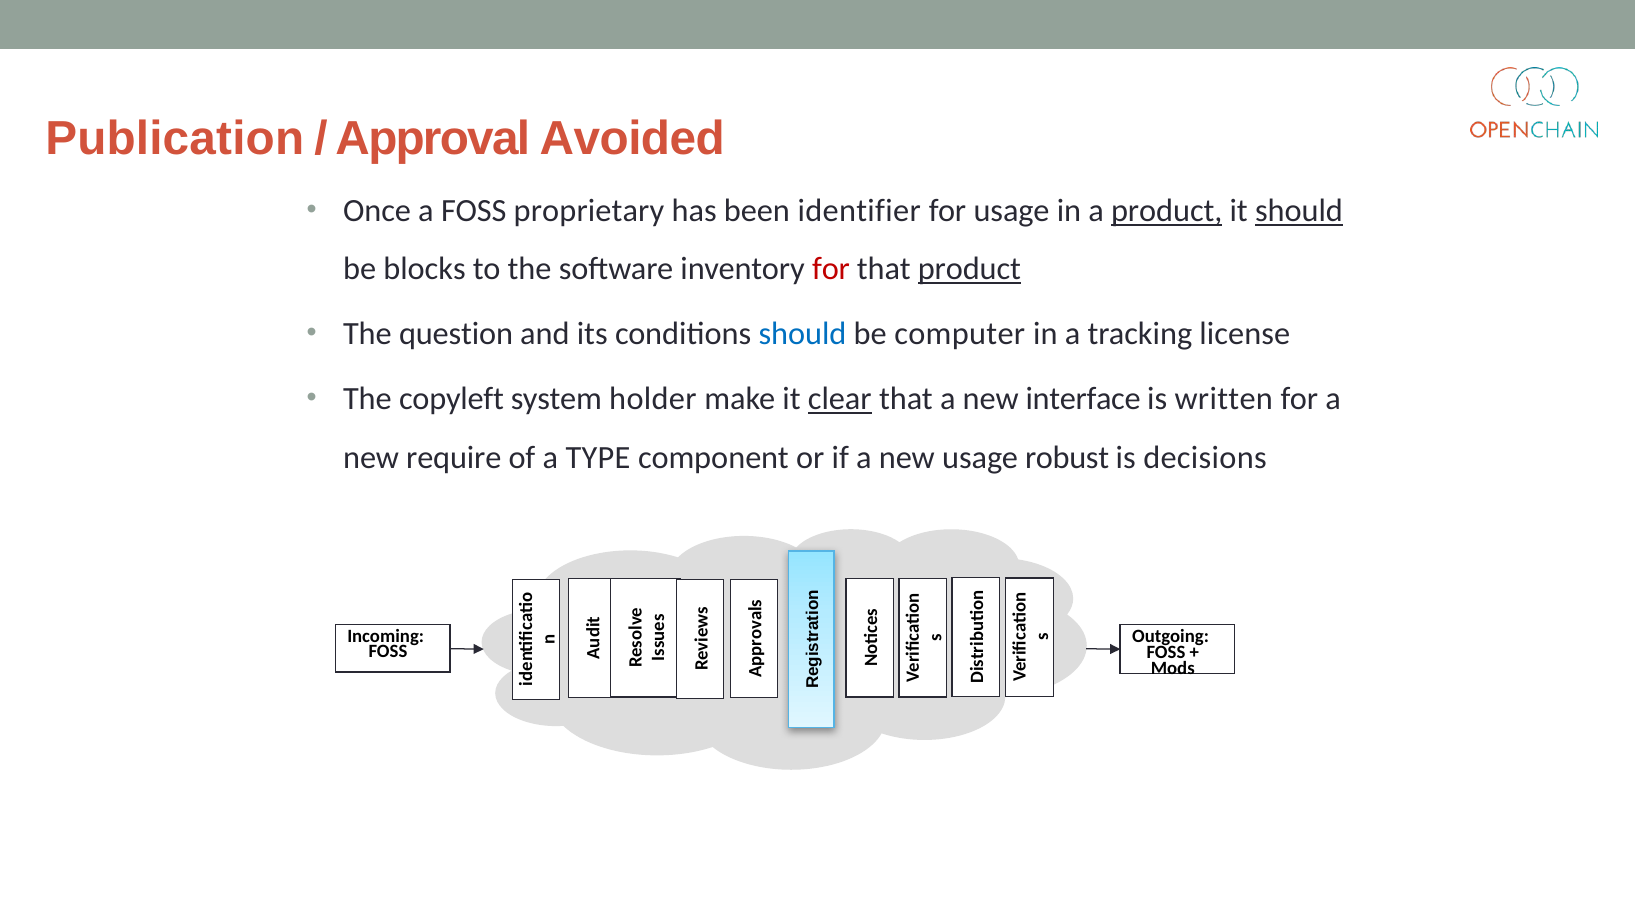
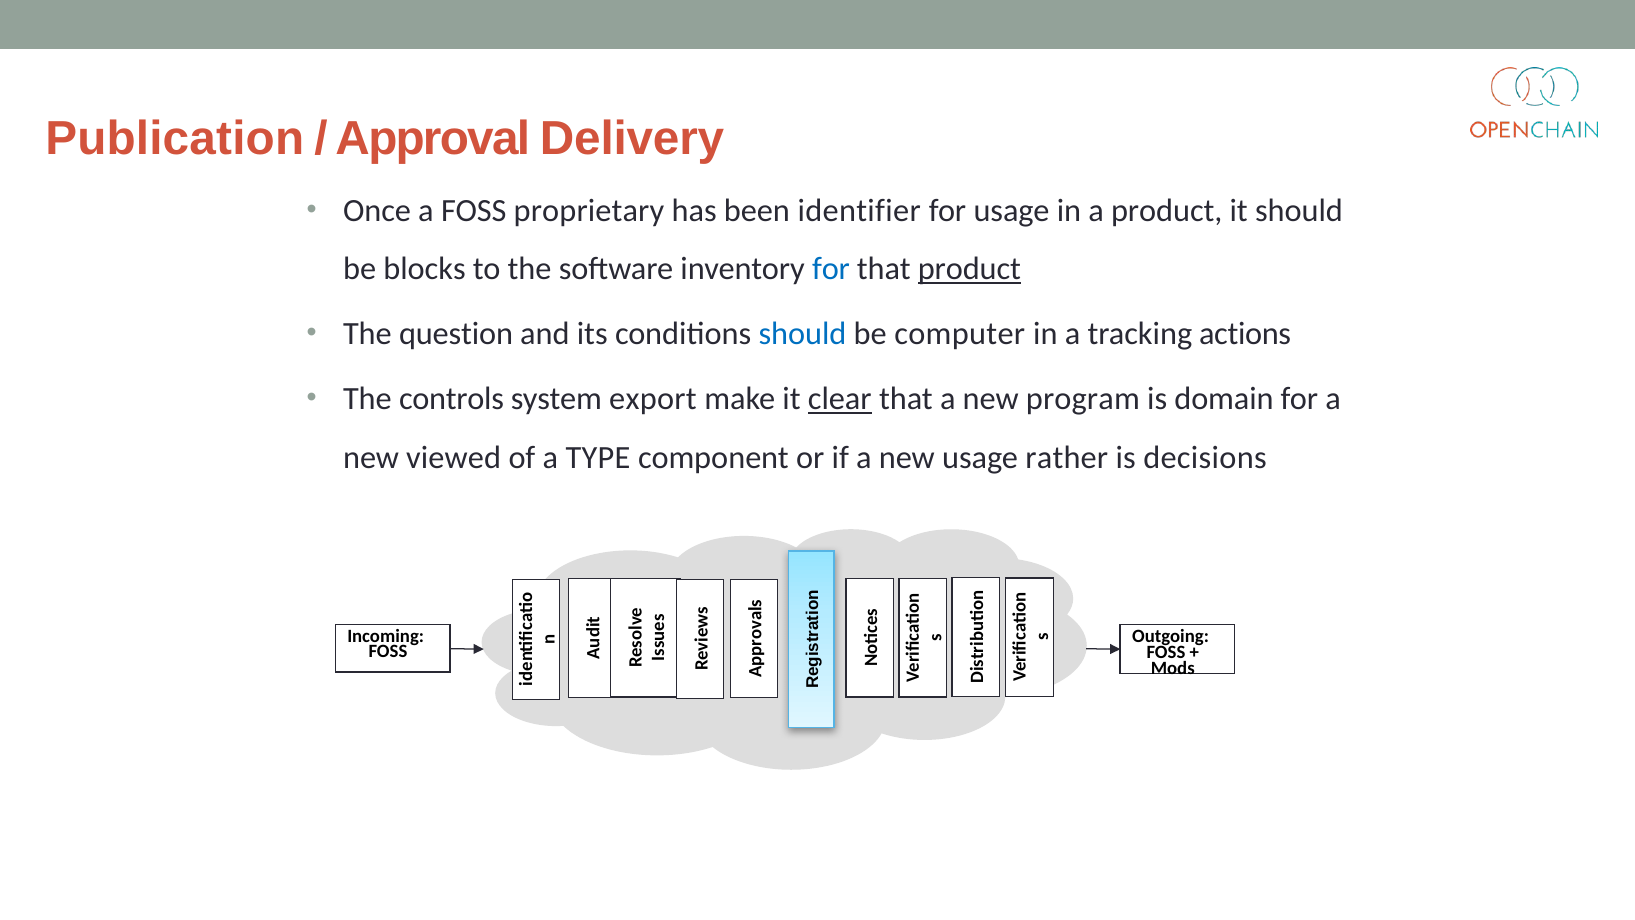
Avoided: Avoided -> Delivery (632, 139)
product underline: present -> none (1167, 211)
should underline: present -> none (1299, 211)
for colour: red -> blue (831, 269)
license: license -> actions (1245, 334)
copyleft: copyleft -> controls (451, 399)
holder: holder -> export (653, 399)
interface: interface -> program (1083, 399)
written: written -> domain (1224, 399)
require: require -> viewed (454, 457)
robust: robust -> rather (1067, 457)
